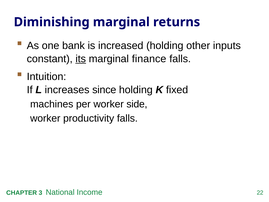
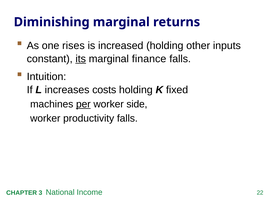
bank: bank -> rises (73, 45)
since: since -> costs (104, 90)
per underline: none -> present (83, 104)
